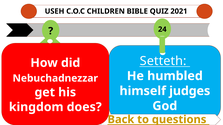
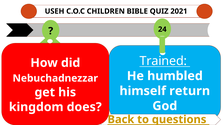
Setteth: Setteth -> Trained (163, 61)
judges: judges -> return (190, 91)
